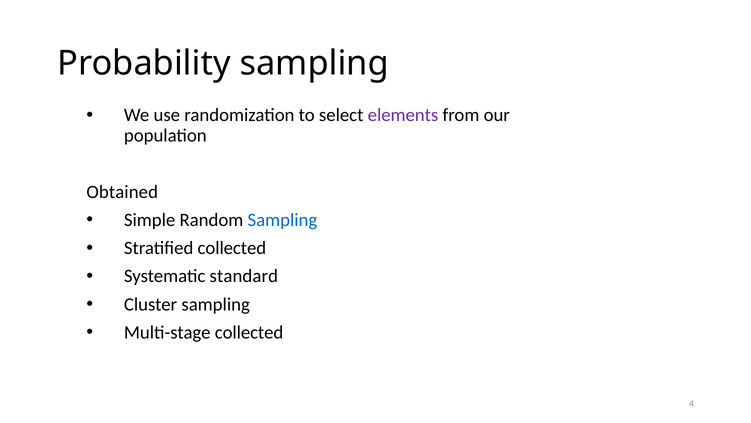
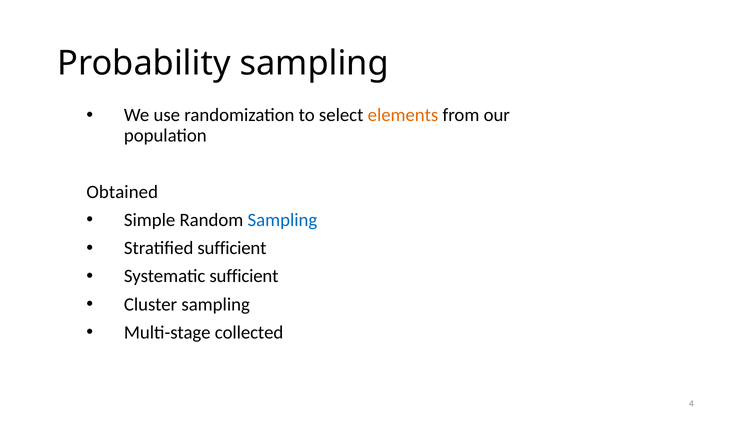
elements colour: purple -> orange (403, 115)
Stratified collected: collected -> sufficient (232, 248)
Systematic standard: standard -> sufficient (244, 276)
